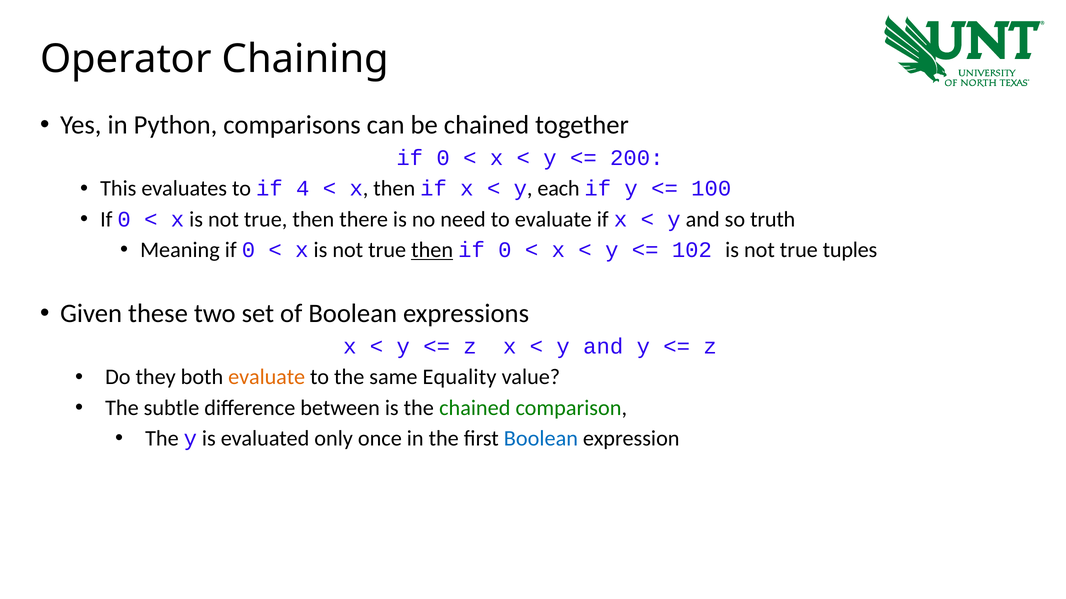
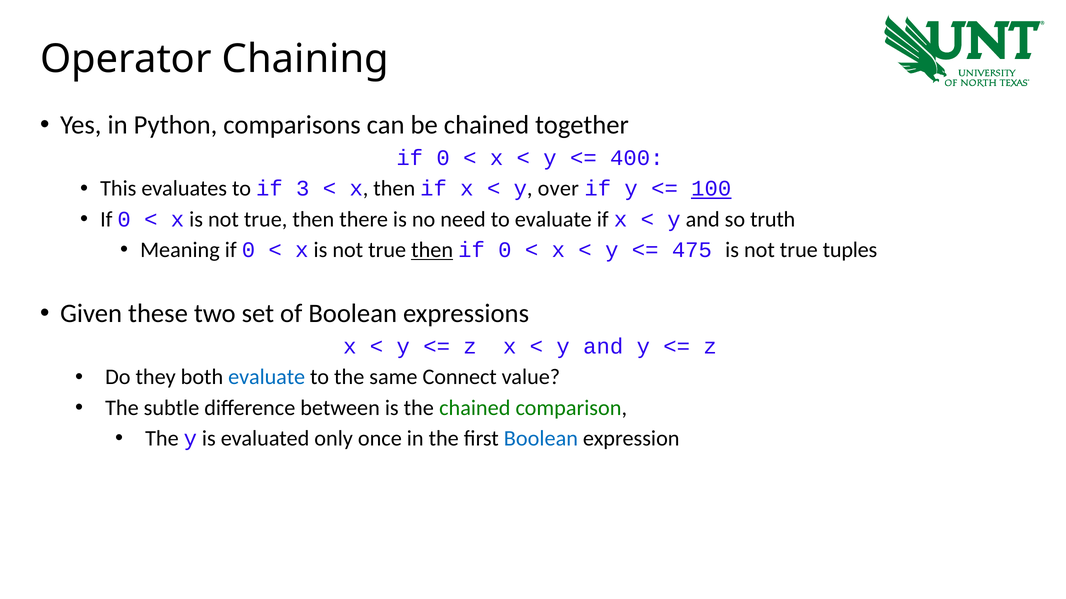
200: 200 -> 400 (637, 158)
4: 4 -> 3 (303, 189)
each: each -> over (558, 189)
100 underline: none -> present (711, 189)
102: 102 -> 475 (692, 250)
evaluate colour: orange -> blue (267, 378)
Equality: Equality -> Connect (460, 378)
